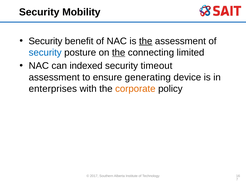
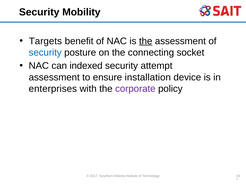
Security: Security -> Targets (45, 41)
the underline: present -> none (119, 53)
limited: limited -> socket (191, 53)
timeout: timeout -> attempt (157, 66)
generating: generating -> installation (148, 77)
corporate colour: orange -> purple (135, 89)
